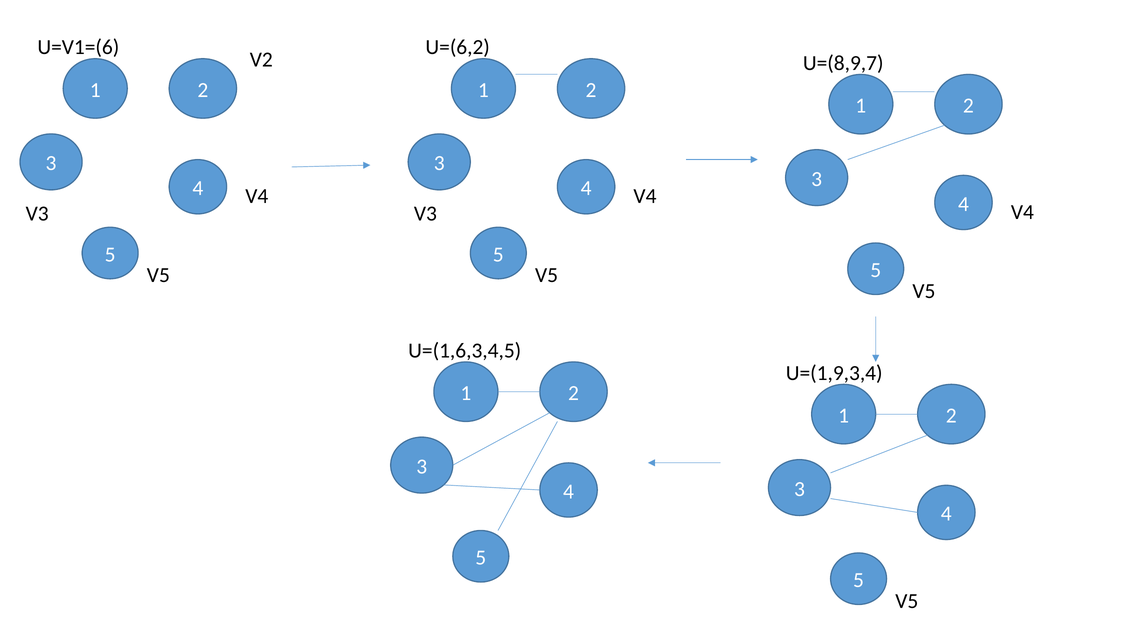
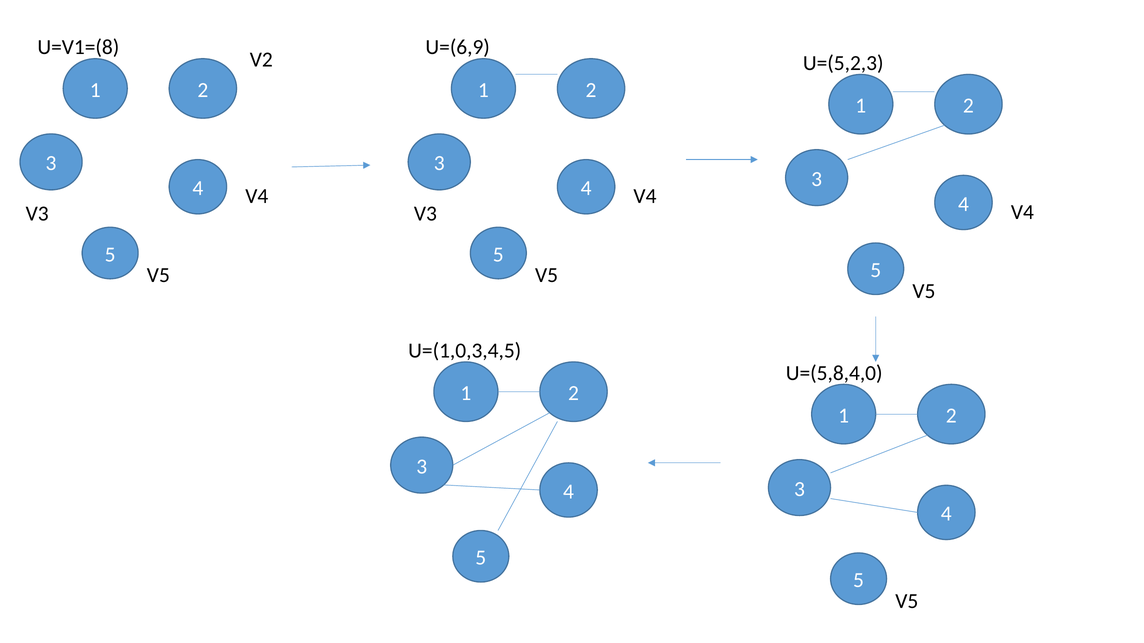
U=V1=(6: U=V1=(6 -> U=V1=(8 (78, 47)
U=(6,2: U=(6,2 -> U=(6,9 (458, 47)
U=(8,9,7: U=(8,9,7 -> U=(5,2,3 (843, 63)
U=(1,6,3,4,5: U=(1,6,3,4,5 -> U=(1,0,3,4,5 (465, 351)
U=(1,9,3,4: U=(1,9,3,4 -> U=(5,8,4,0 (834, 373)
